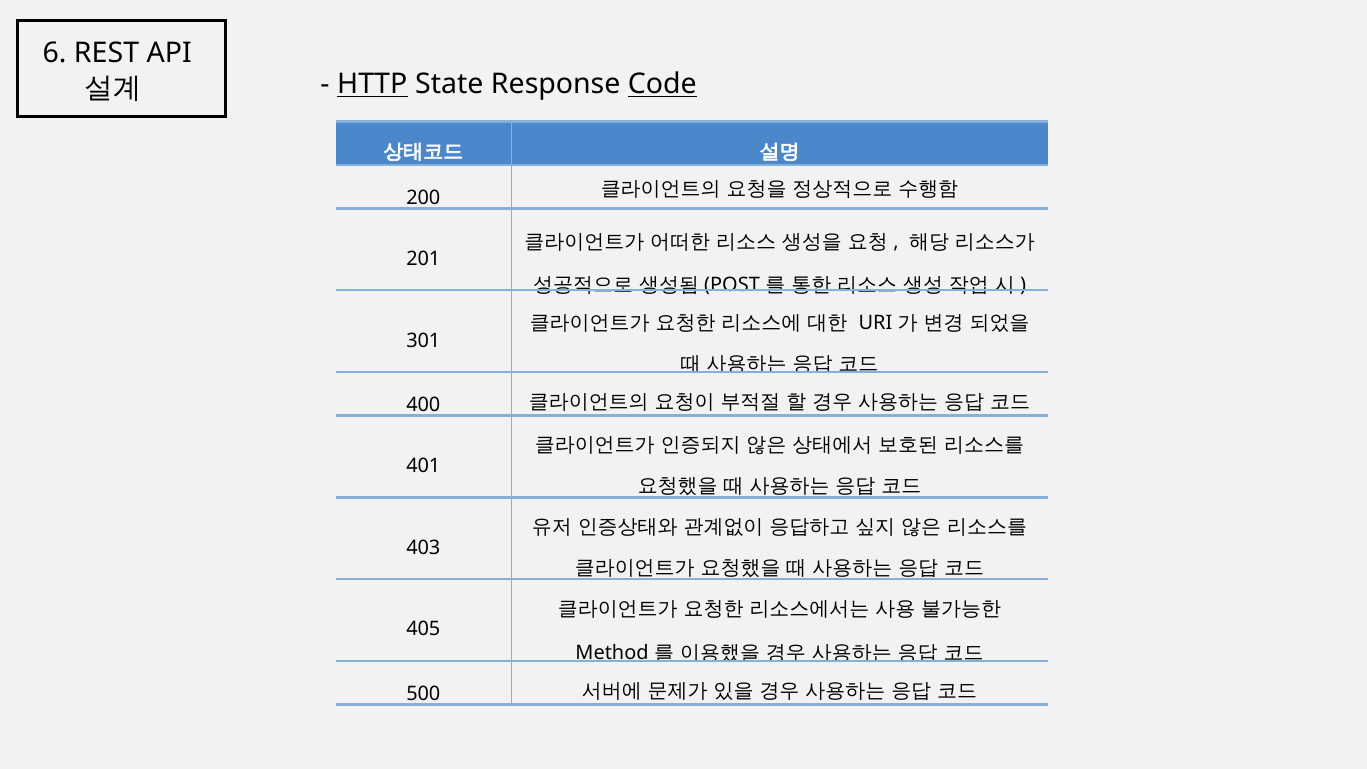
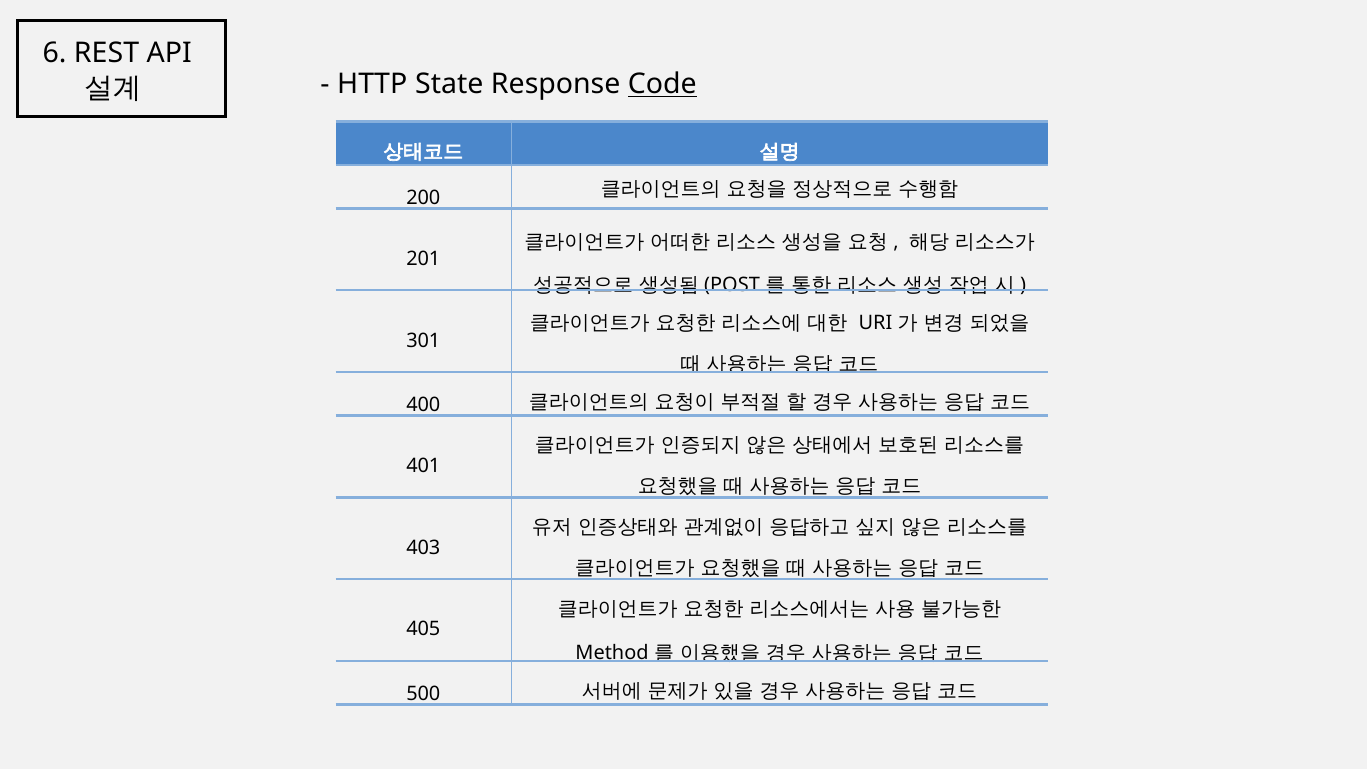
HTTP underline: present -> none (372, 84)
